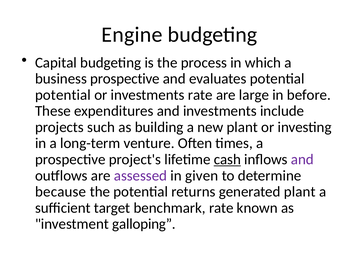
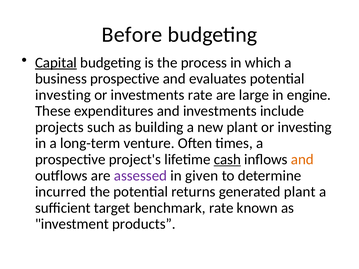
Engine: Engine -> Before (132, 35)
Capital underline: none -> present (56, 63)
potential: potential -> investing (63, 95)
before: before -> engine (309, 95)
and colour: purple -> orange (302, 160)
because: because -> incurred (61, 192)
galloping: galloping -> products (144, 224)
